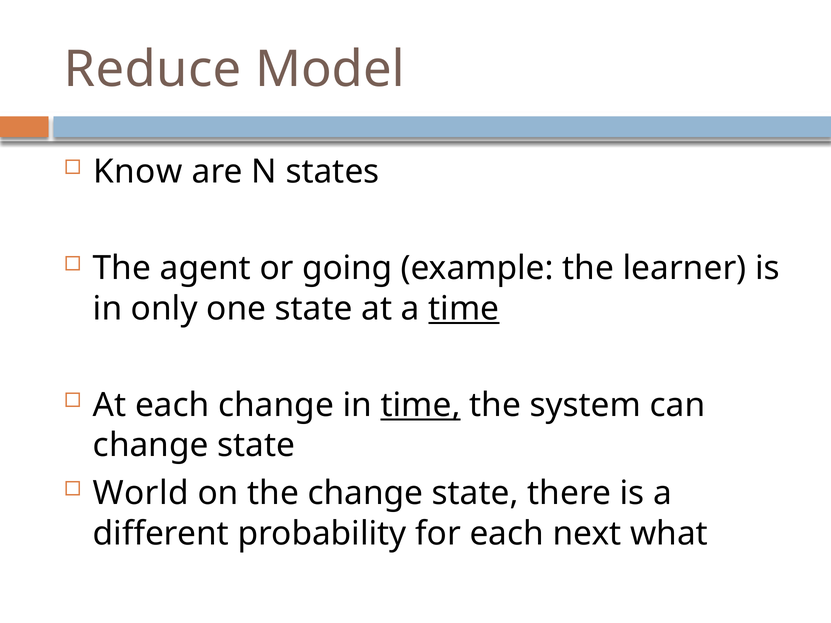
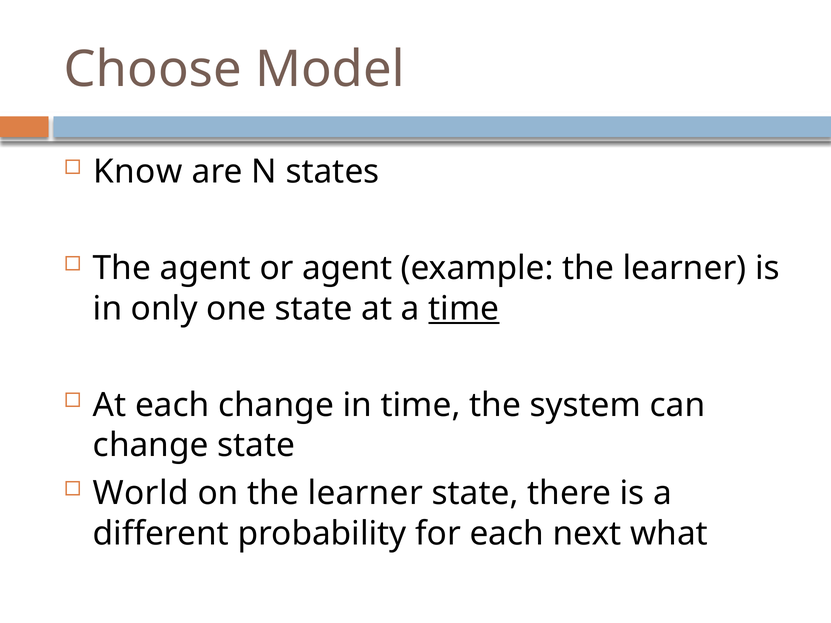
Reduce: Reduce -> Choose (153, 69)
or going: going -> agent (347, 268)
time underline: present -> none (421, 405)
on the change: change -> learner (365, 494)
